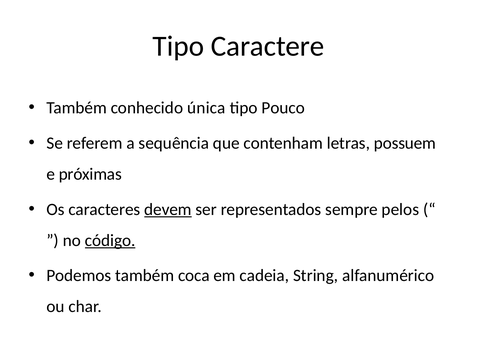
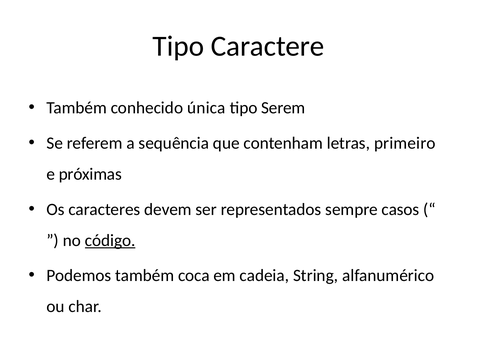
Pouco: Pouco -> Serem (283, 108)
possuem: possuem -> primeiro (405, 143)
devem underline: present -> none (168, 209)
pelos: pelos -> casos (400, 209)
